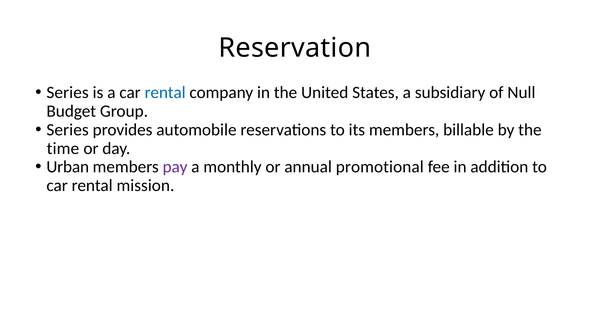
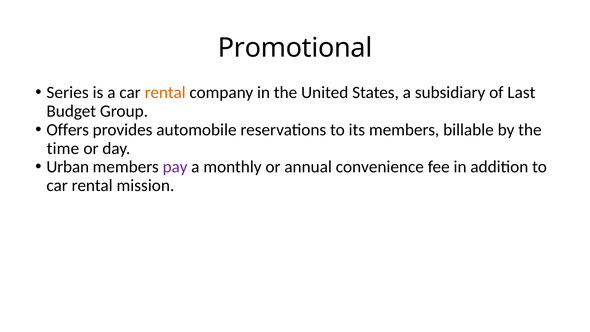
Reservation: Reservation -> Promotional (295, 48)
rental colour: blue -> orange (165, 93)
Null: Null -> Last (521, 93)
Series: Series -> Offers (68, 130)
promotional: promotional -> convenience (380, 167)
